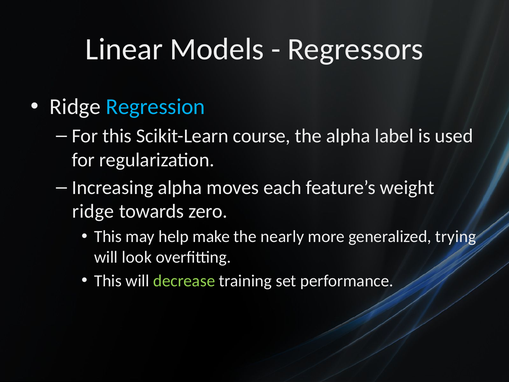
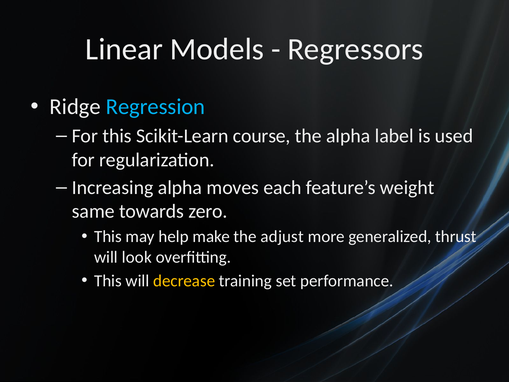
ridge: ridge -> same (93, 211)
nearly: nearly -> adjust (282, 237)
trying: trying -> thrust (456, 237)
decrease colour: light green -> yellow (184, 281)
